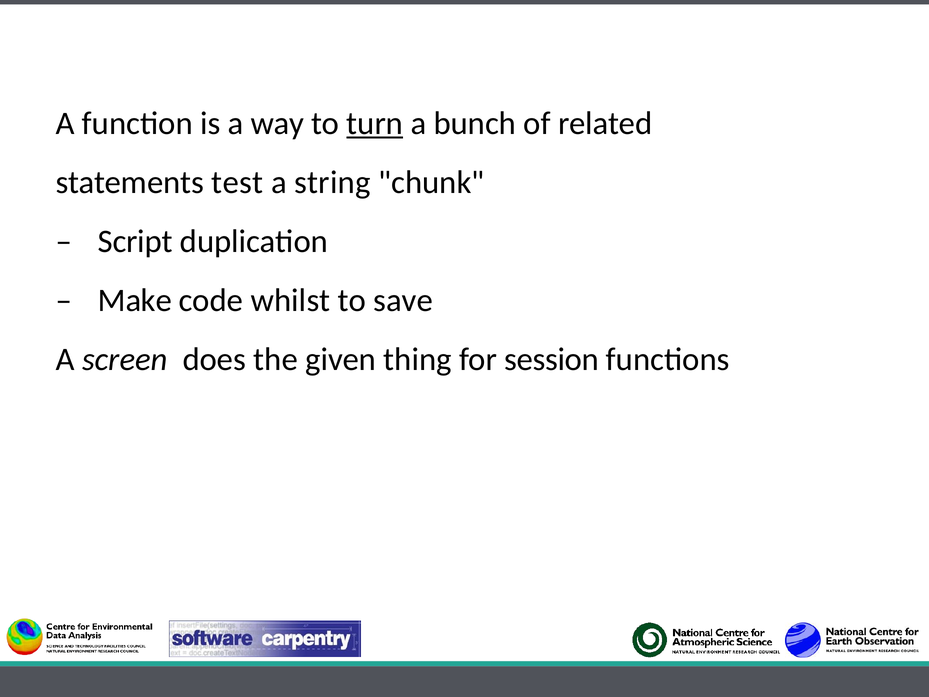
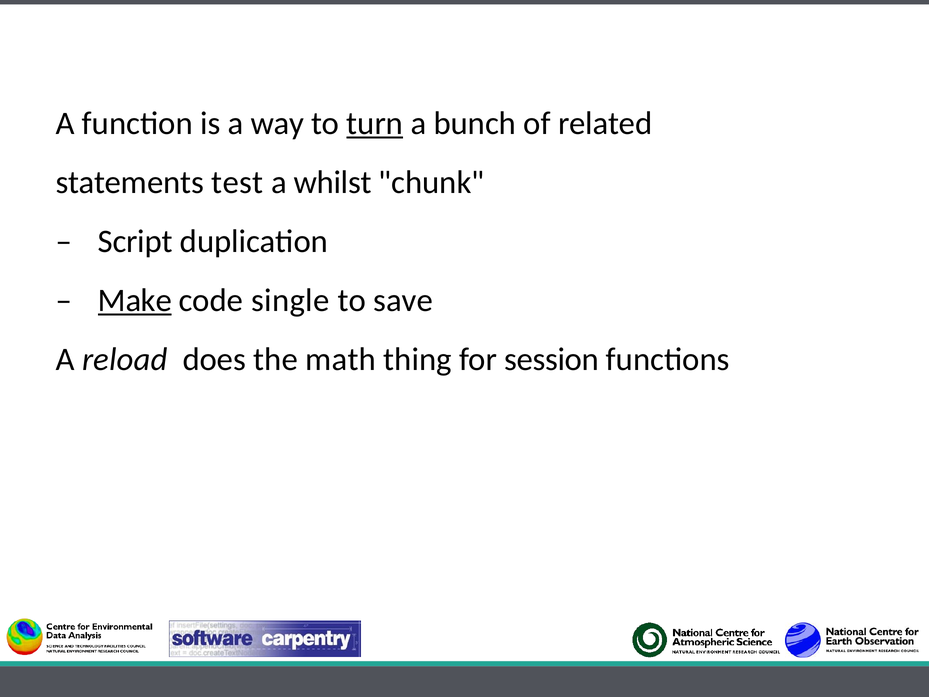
string: string -> whilst (333, 182)
Make underline: none -> present (135, 300)
whilst: whilst -> single (290, 300)
screen: screen -> reload (125, 359)
given: given -> math (341, 359)
